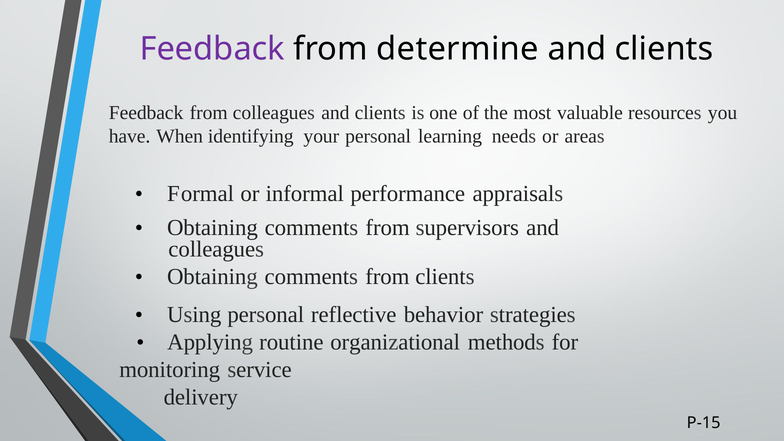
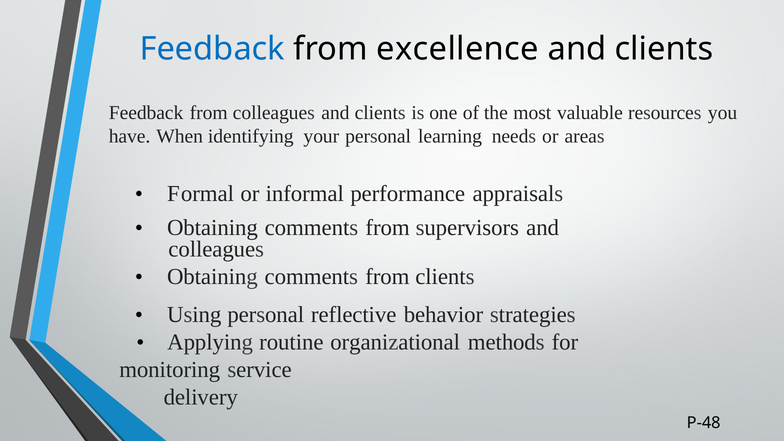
Feedback colour: purple -> blue (212, 49)
determine: determine -> excellence (458, 49)
P-15: P-15 -> P-48 (704, 423)
